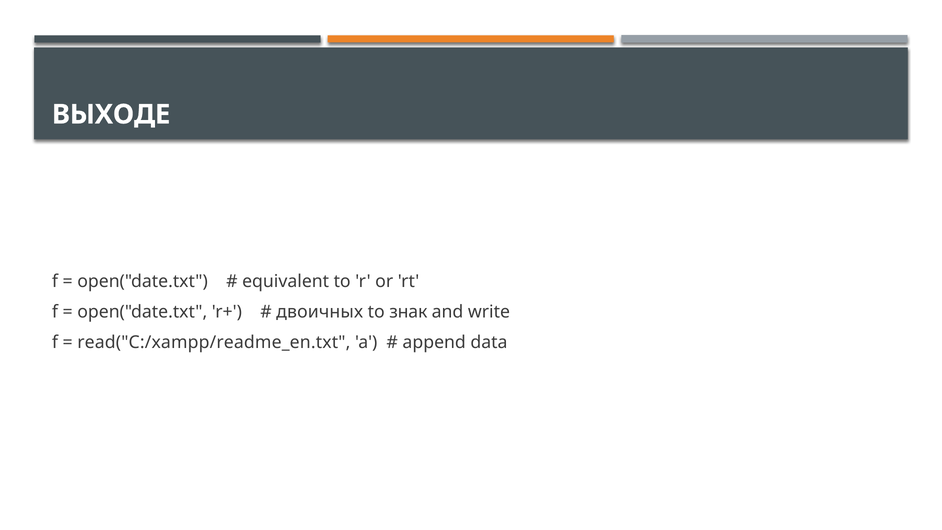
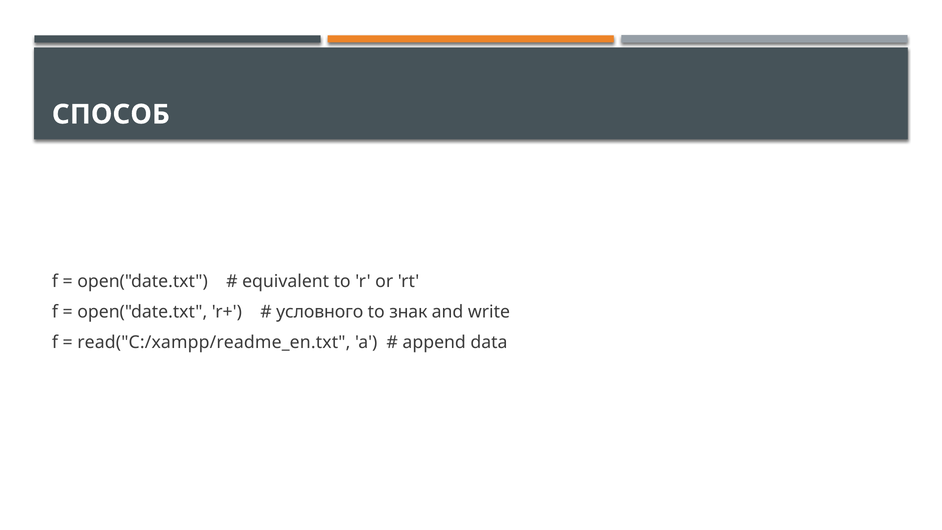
ВЫХОДЕ: ВЫХОДЕ -> СПОСОБ (111, 114)
двоичных: двоичных -> условного (320, 312)
